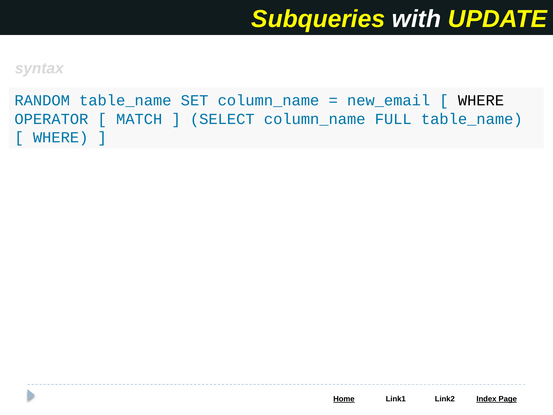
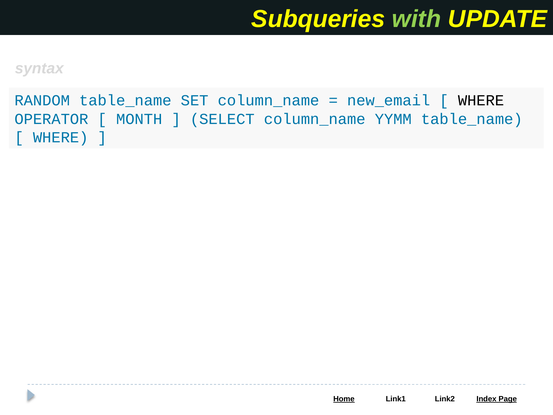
with colour: white -> light green (416, 19)
MATCH: MATCH -> MONTH (139, 119)
FULL: FULL -> YYMM (393, 119)
